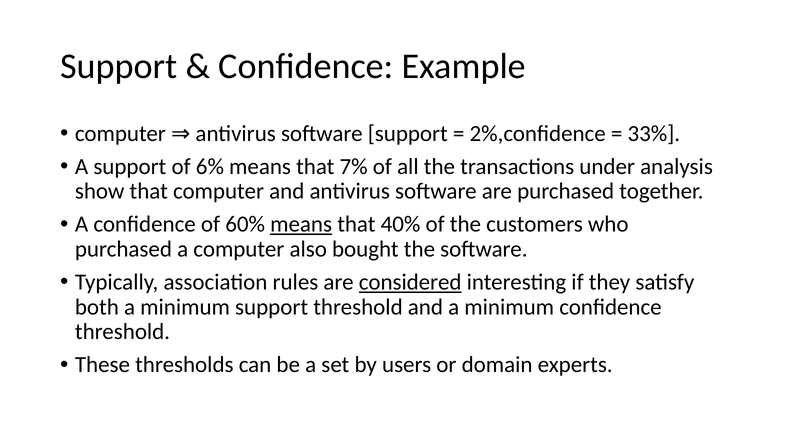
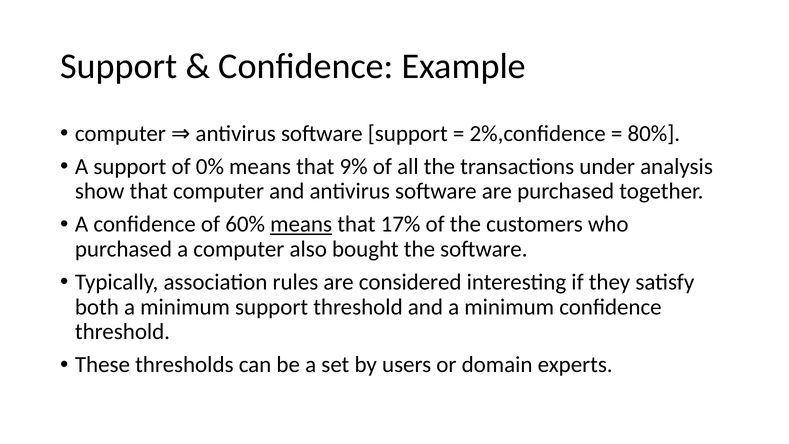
33%: 33% -> 80% (654, 133)
6%: 6% -> 0% (210, 166)
7%: 7% -> 9% (354, 166)
40%: 40% -> 17% (401, 224)
considered underline: present -> none (410, 282)
